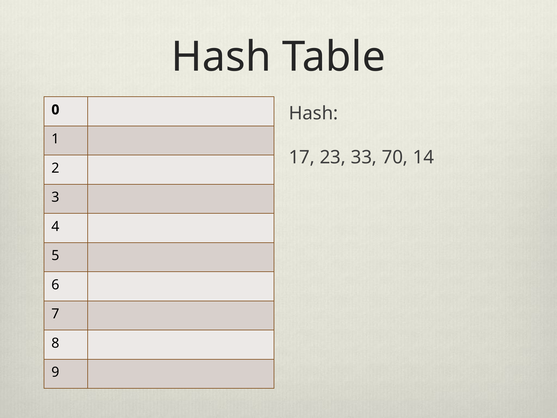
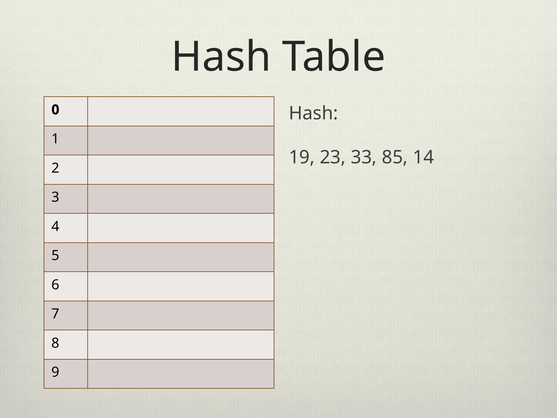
17: 17 -> 19 (302, 157)
70: 70 -> 85 (395, 157)
